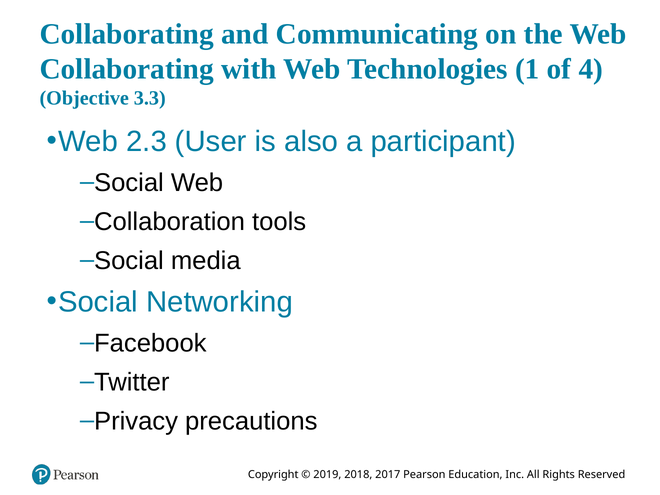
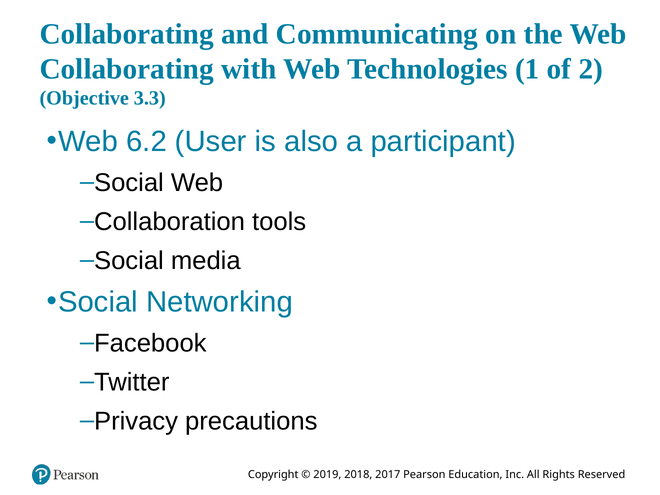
4: 4 -> 2 (591, 69)
2.3: 2.3 -> 6.2 (146, 142)
